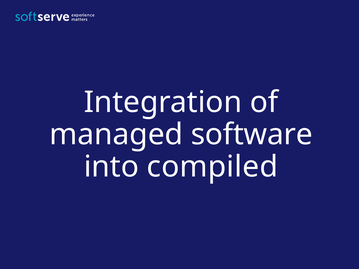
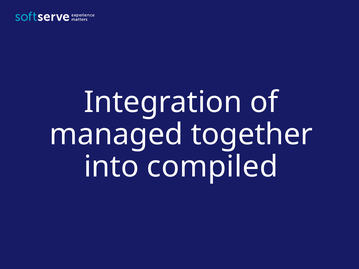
software: software -> together (252, 135)
